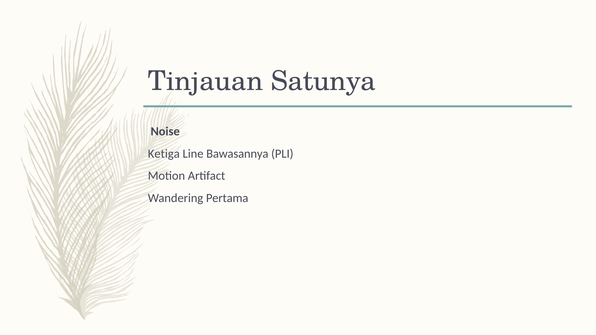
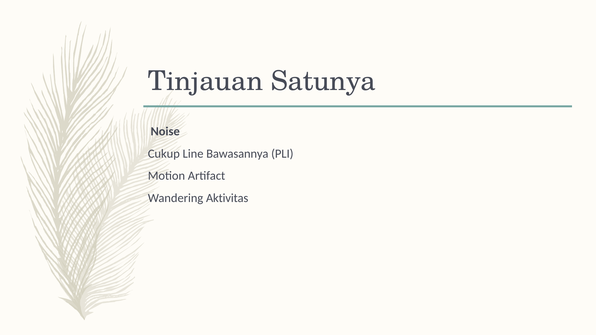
Ketiga: Ketiga -> Cukup (164, 154)
Pertama: Pertama -> Aktivitas (227, 198)
